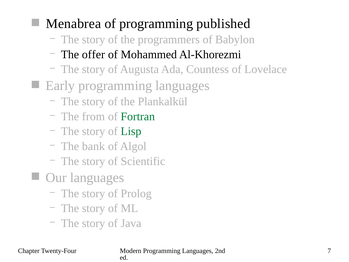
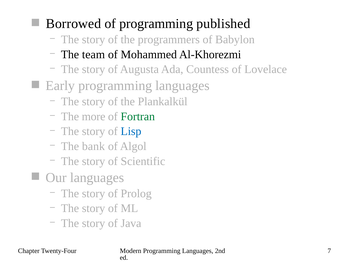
Menabrea: Menabrea -> Borrowed (73, 24)
offer: offer -> team (93, 54)
from: from -> more (94, 116)
Lisp colour: green -> blue (131, 131)
